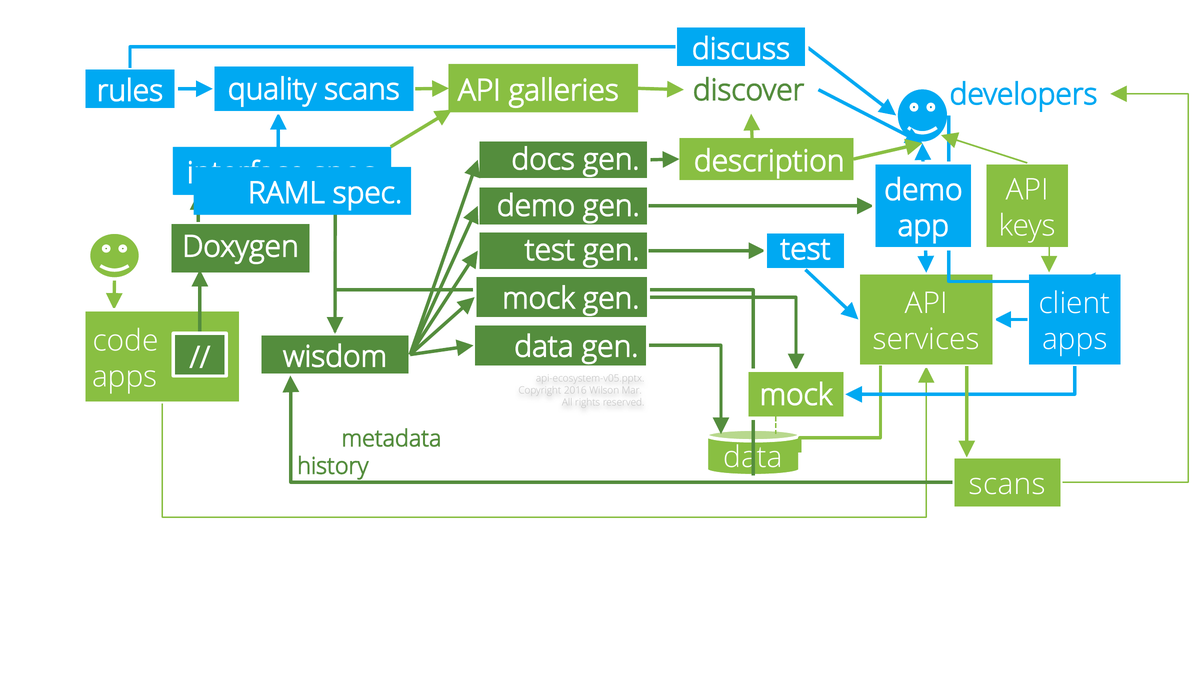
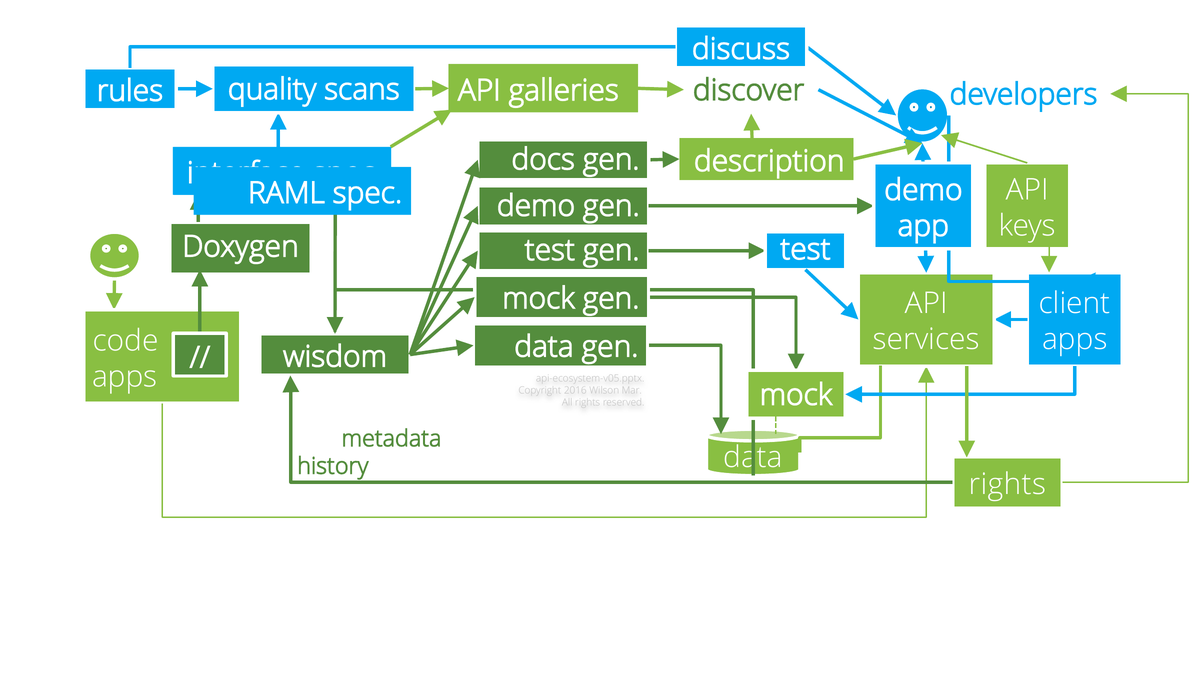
scans: scans -> rights (1007, 484)
